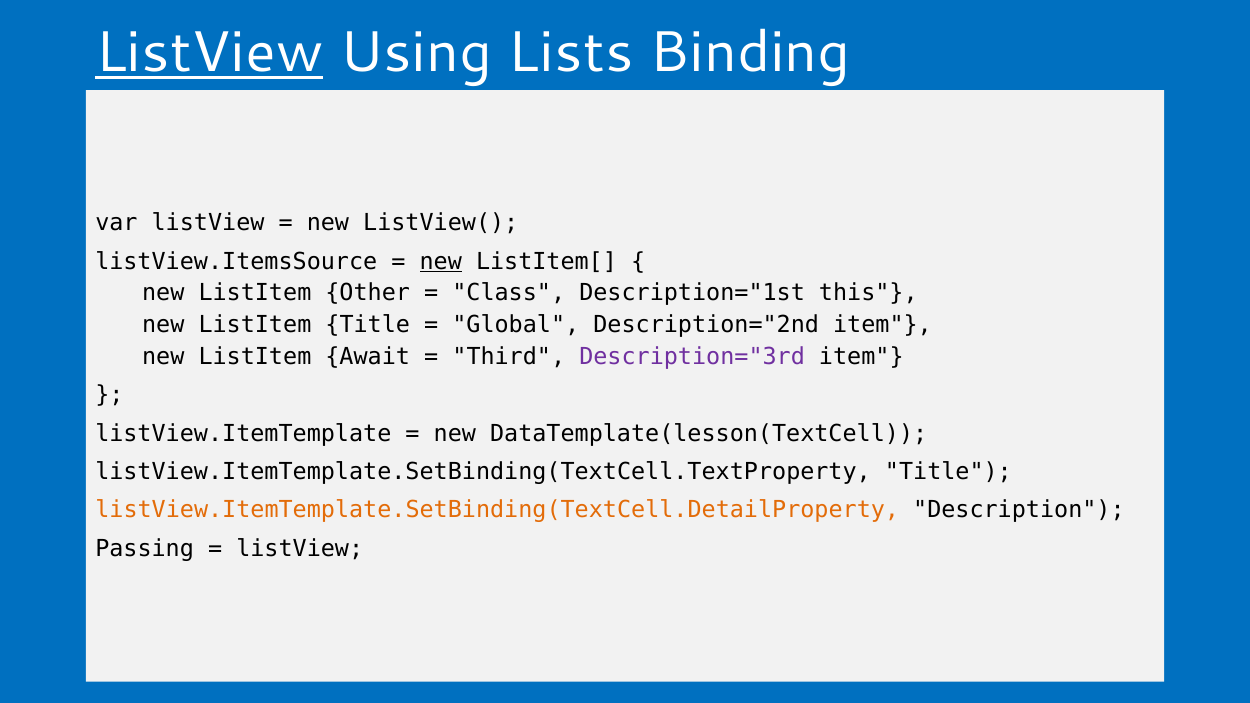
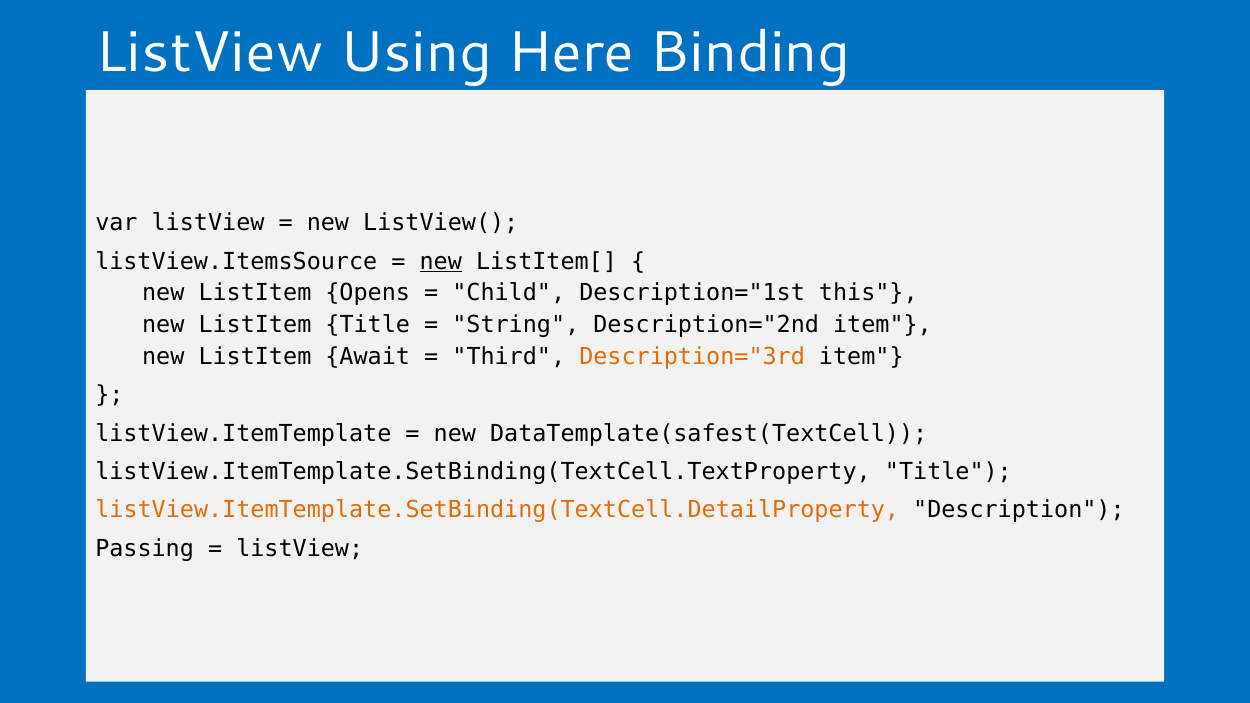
ListView underline: present -> none (209, 53)
Lists: Lists -> Here (571, 53)
Other: Other -> Opens (368, 293)
Class: Class -> Child (509, 293)
Global: Global -> String (516, 325)
Description="3rd colour: purple -> orange (692, 357)
DataTemplate(lesson(TextCell: DataTemplate(lesson(TextCell -> DataTemplate(safest(TextCell (709, 433)
